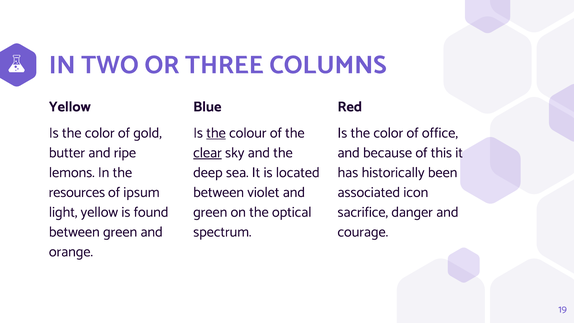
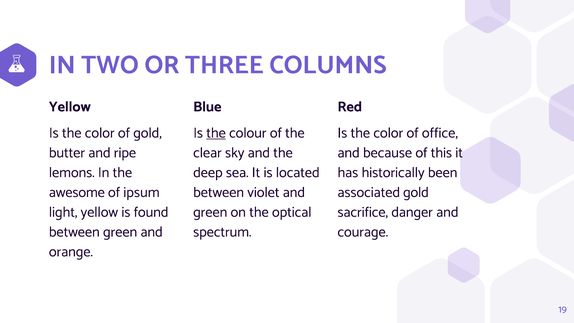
clear underline: present -> none (207, 153)
resources: resources -> awesome (77, 192)
associated icon: icon -> gold (416, 192)
